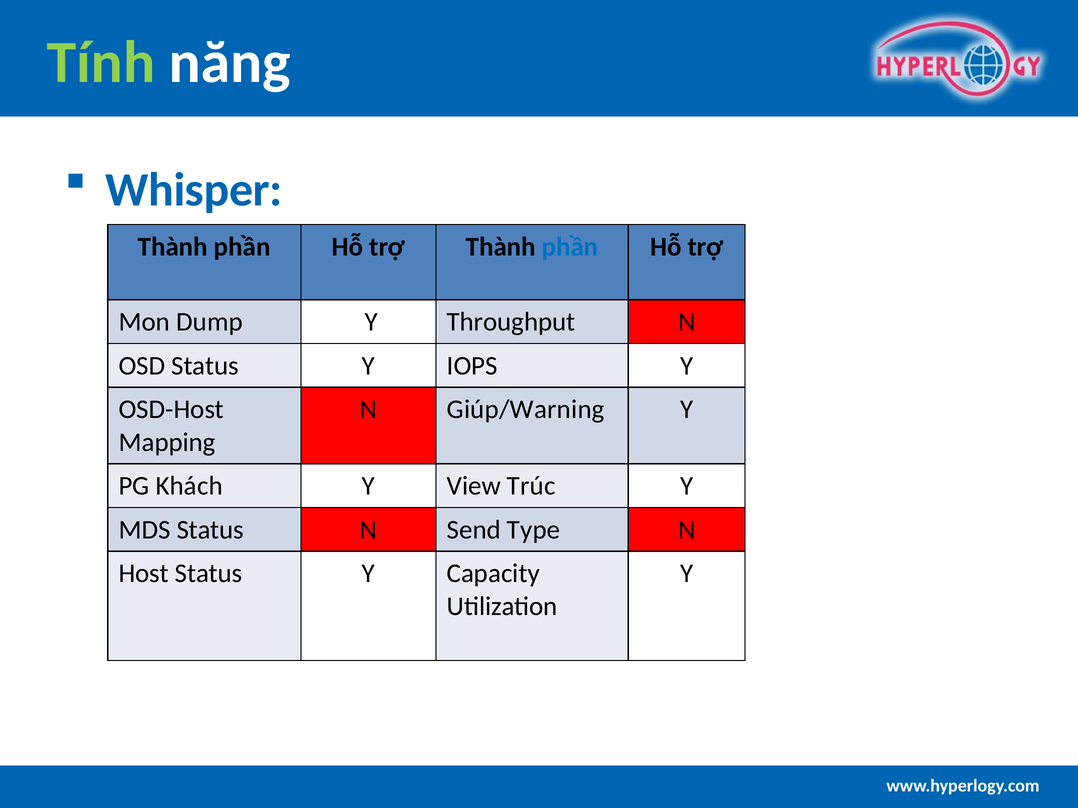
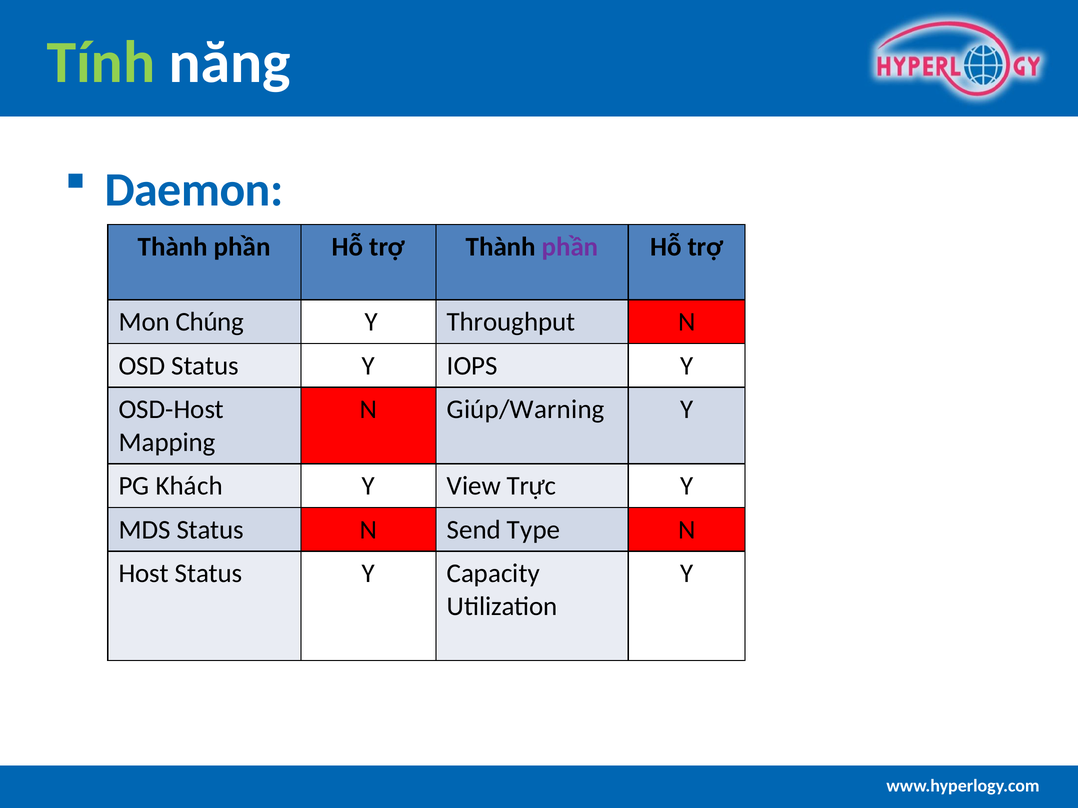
Whisper: Whisper -> Daemon (194, 190)
phần colour: blue -> purple (570, 247)
Dump: Dump -> Chúng (210, 322)
Trúc: Trúc -> Trực (531, 486)
